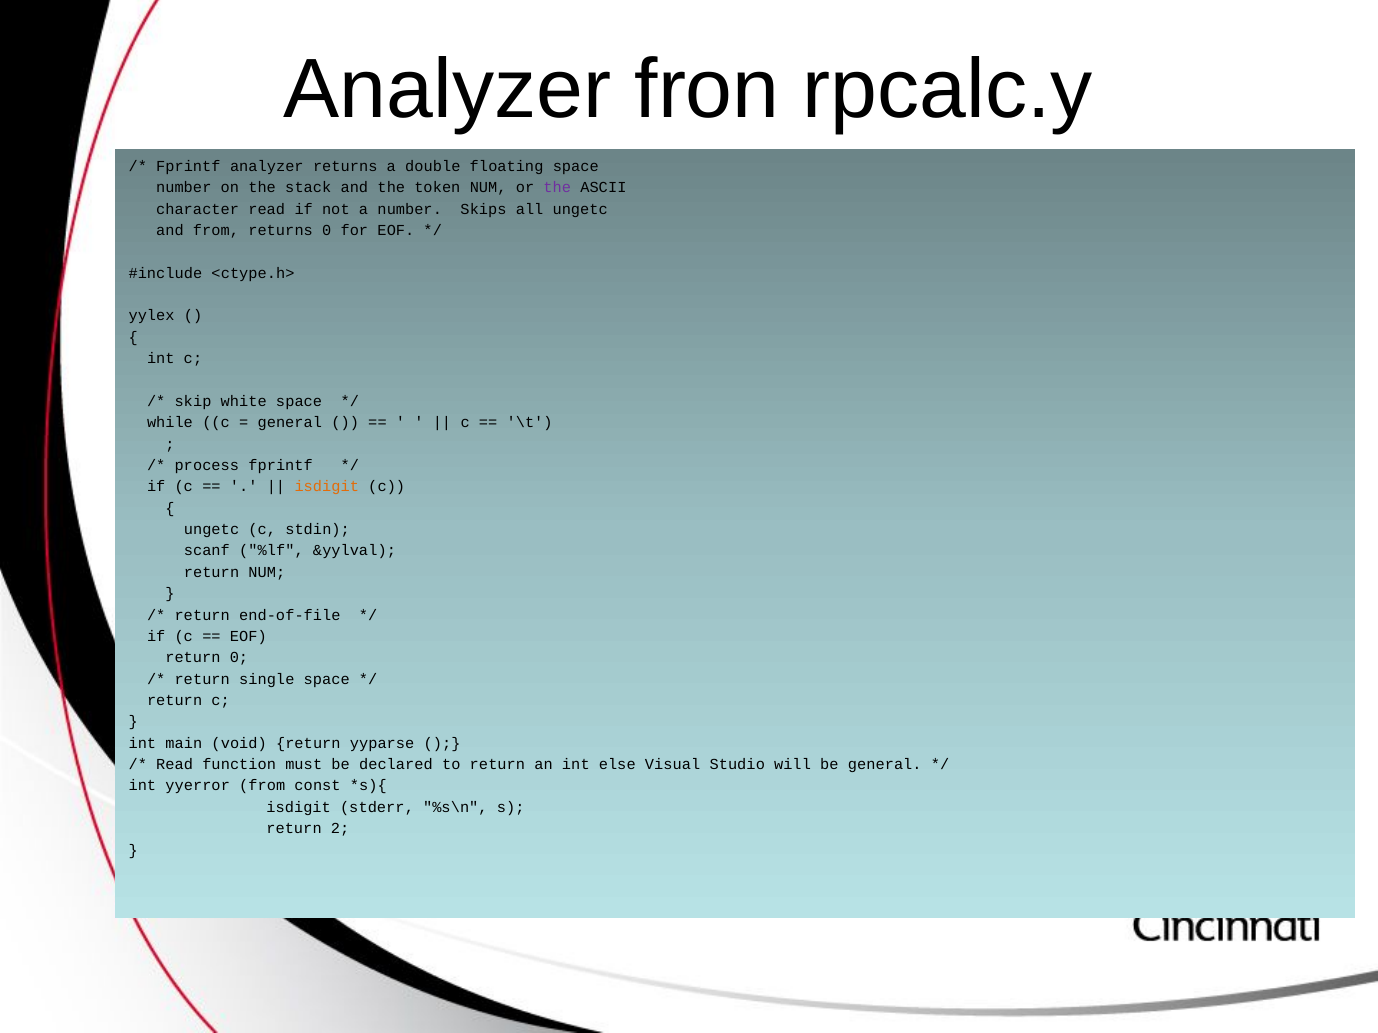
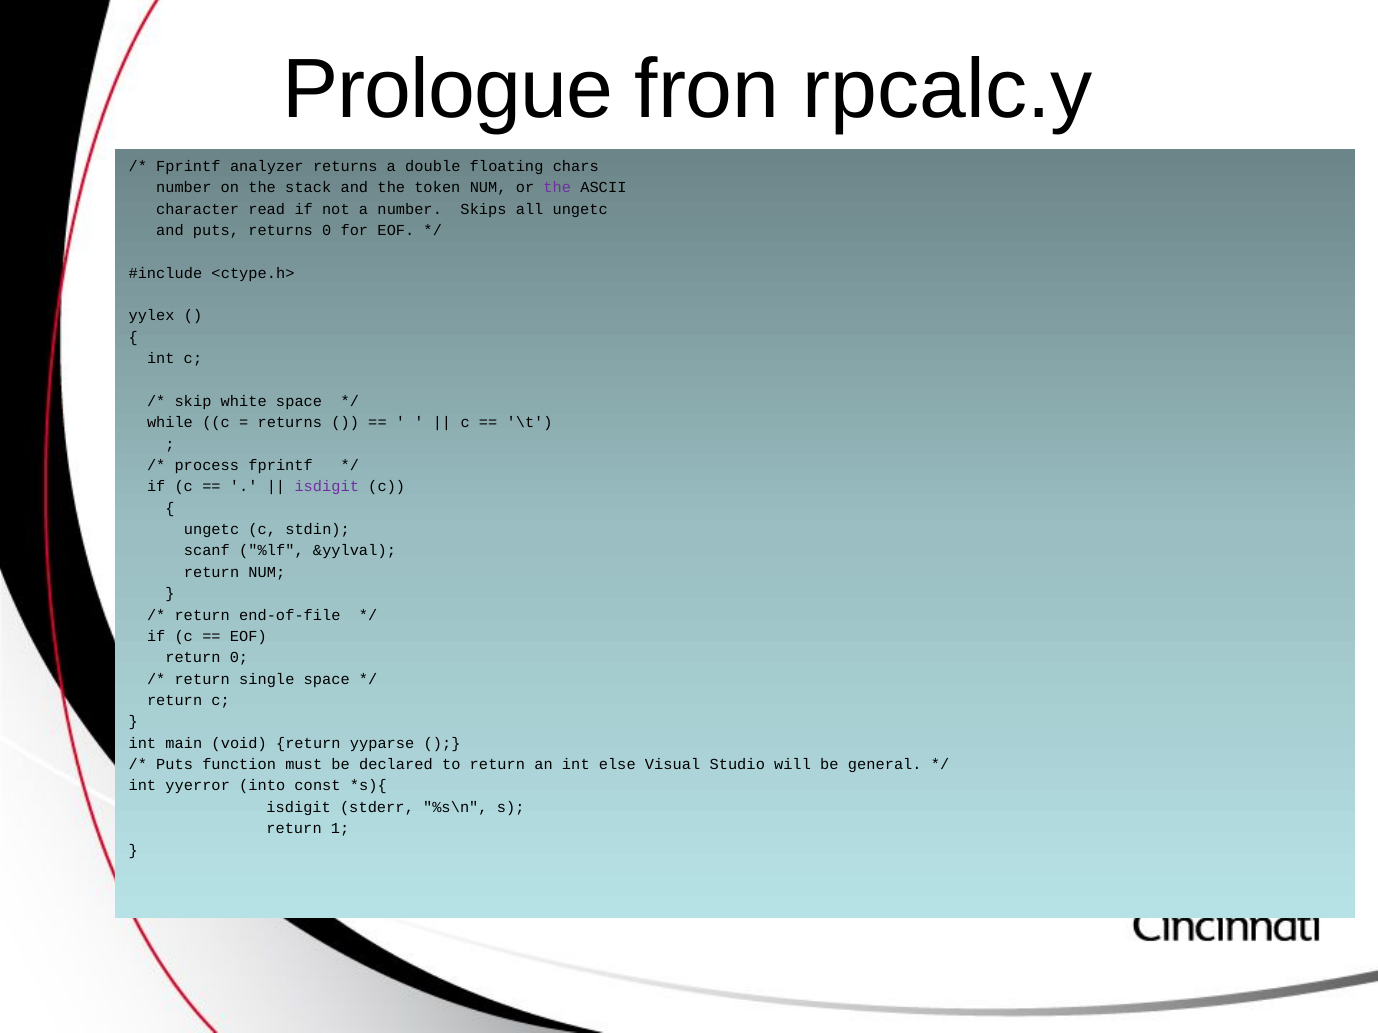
Analyzer: Analyzer -> Prologue (448, 90)
floating space: space -> chars (576, 166)
and from: from -> puts (216, 231)
general: general -> returns (290, 423)
isdigit colour: orange -> purple (327, 487)
Read: Read -> Puts (175, 765)
yyerror from: from -> into (262, 786)
2: 2 -> 1 (340, 829)
